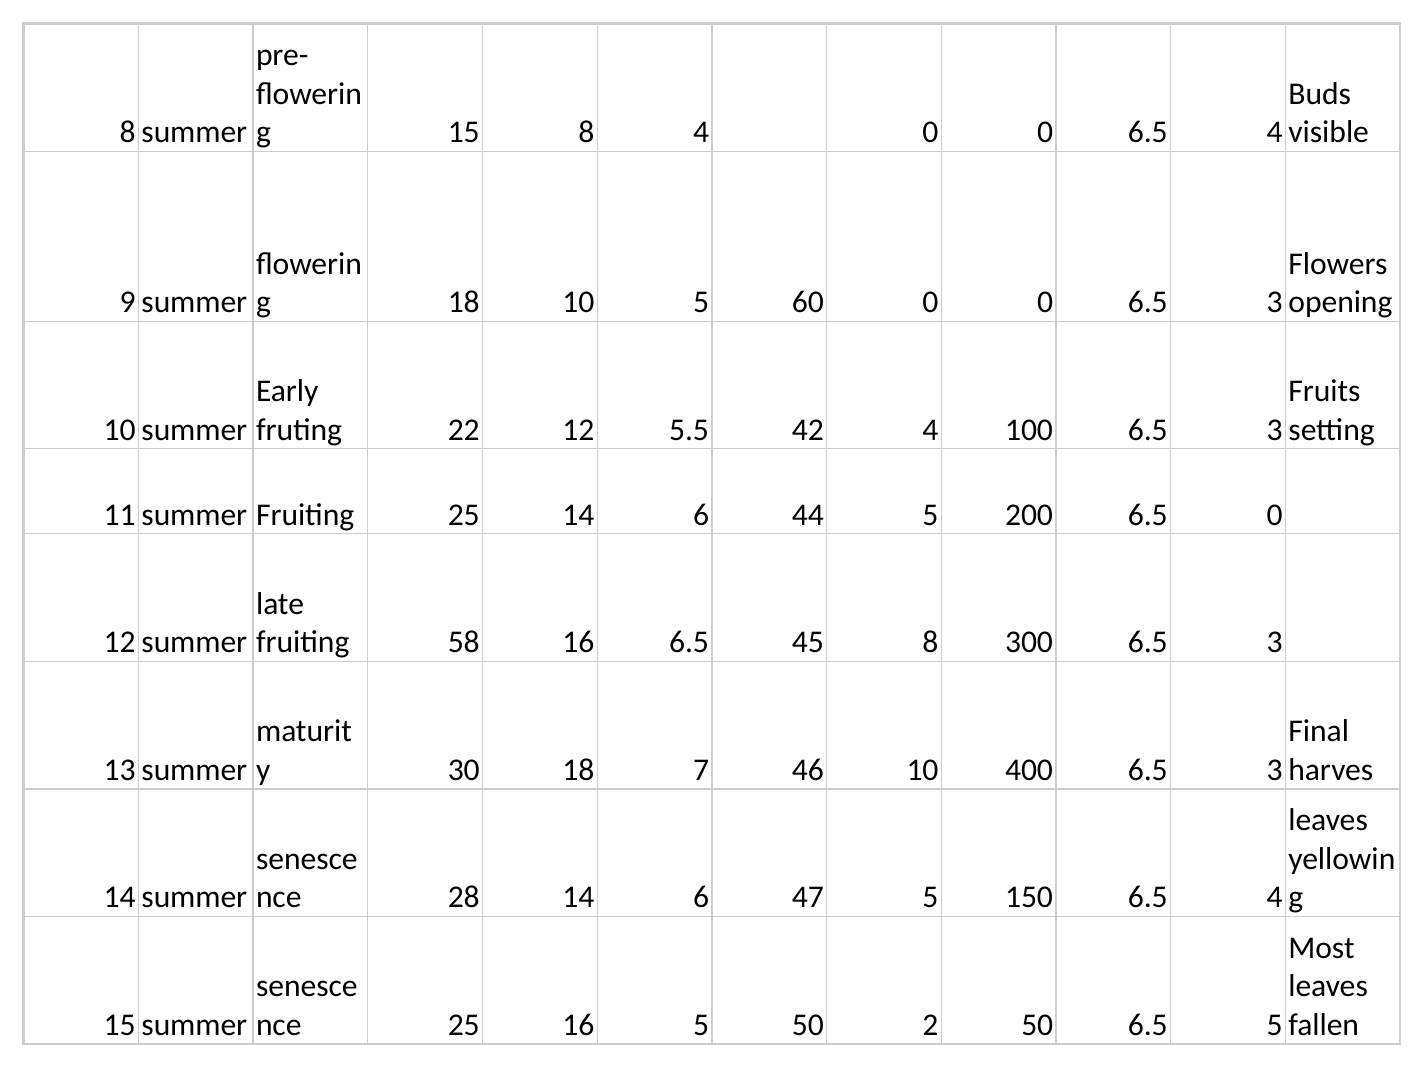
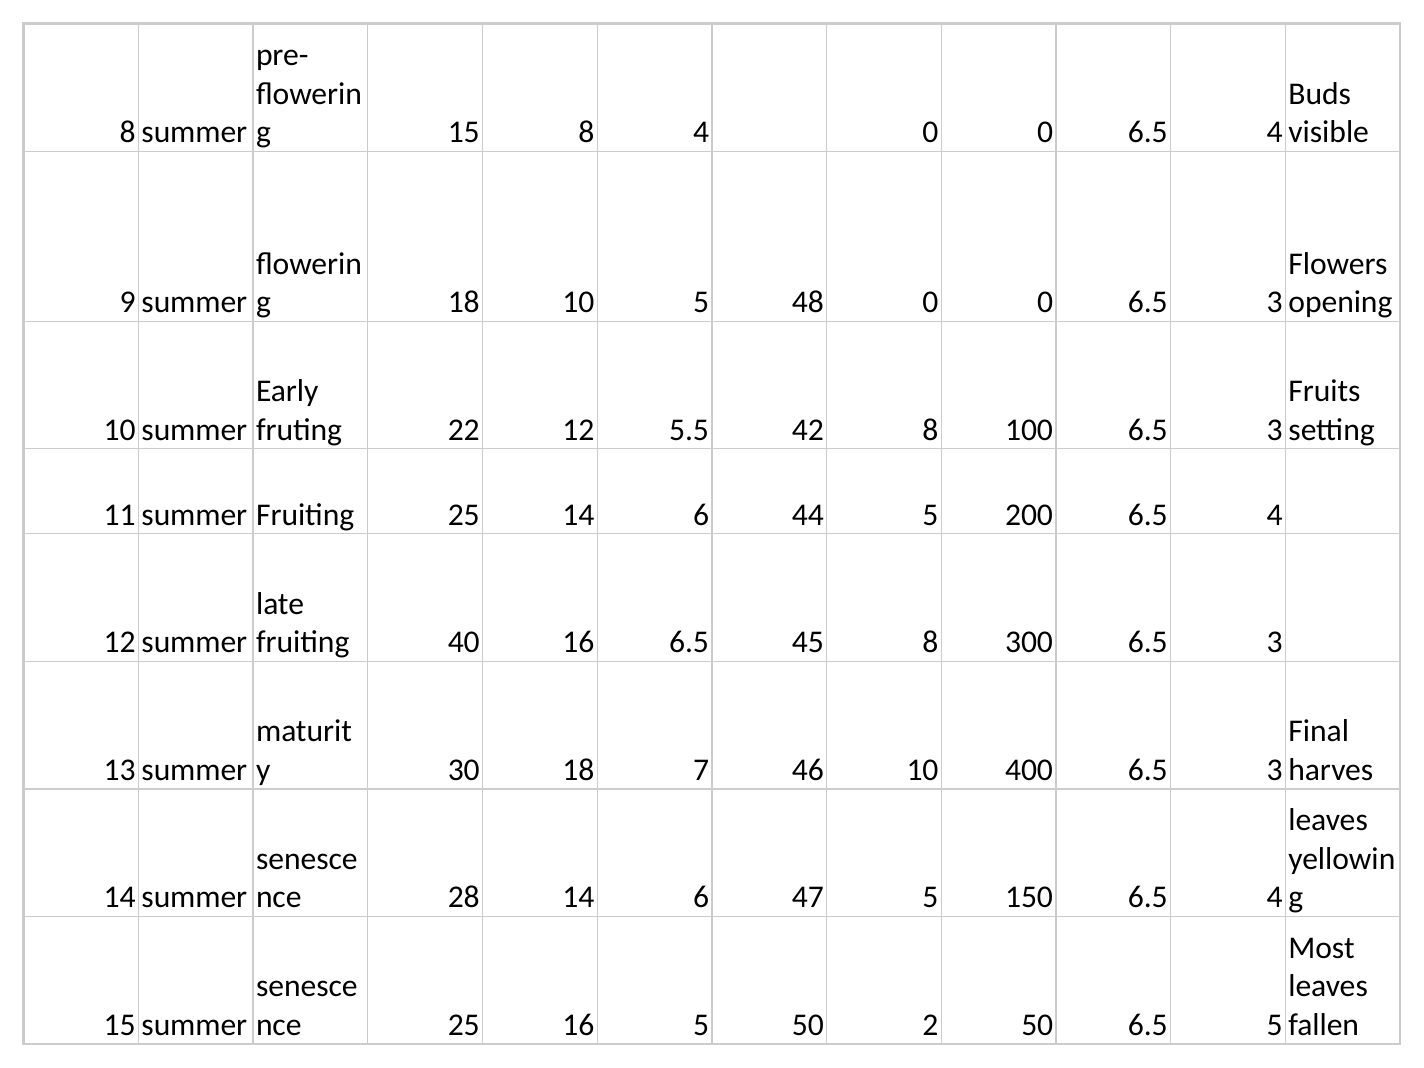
60: 60 -> 48 (808, 302)
42 4: 4 -> 8 (930, 430)
200 6.5 0: 0 -> 4 (1275, 515)
58: 58 -> 40 (464, 642)
